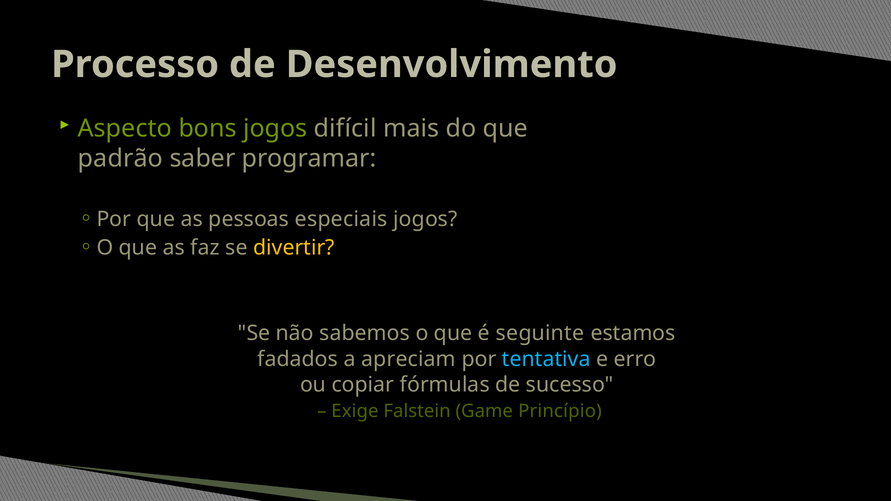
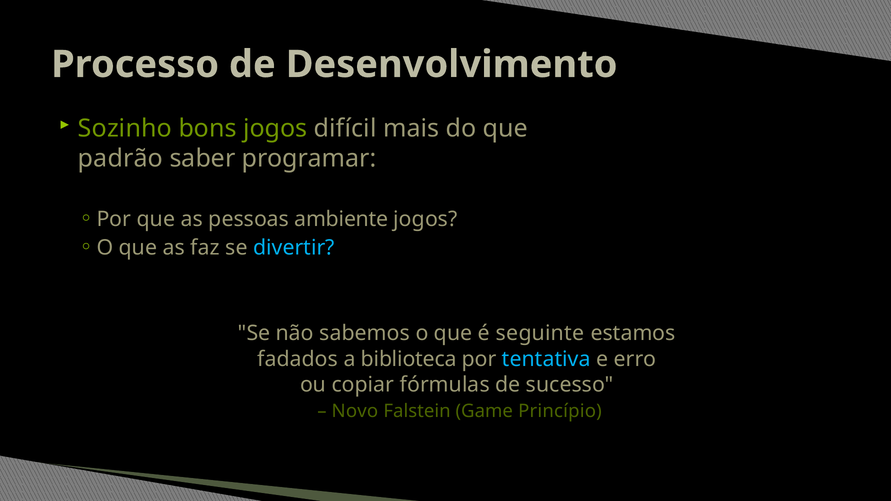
Aspecto: Aspecto -> Sozinho (125, 128)
especiais: especiais -> ambiente (341, 219)
divertir colour: yellow -> light blue (294, 248)
apreciam: apreciam -> biblioteca (409, 359)
Exige: Exige -> Novo (355, 411)
